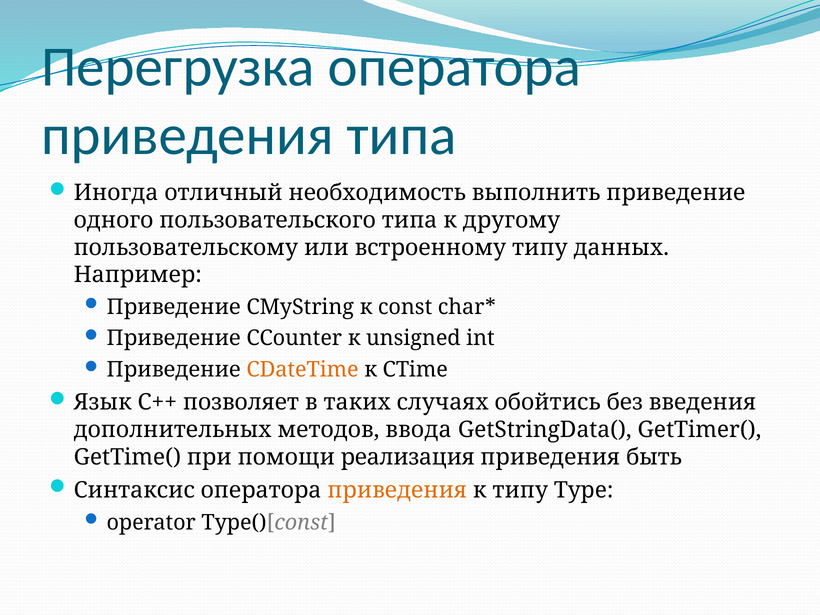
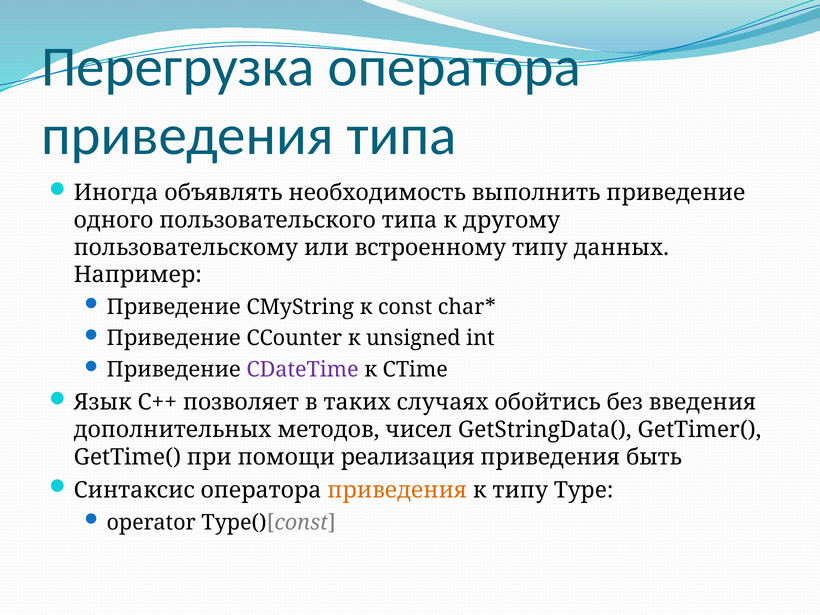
отличный: отличный -> объявлять (223, 193)
CDateTime colour: orange -> purple (303, 370)
ввода: ввода -> чисел (419, 430)
